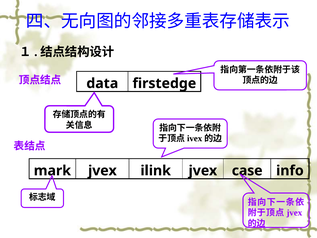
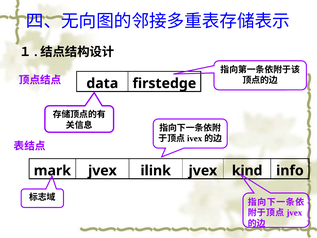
case: case -> kind (247, 170)
